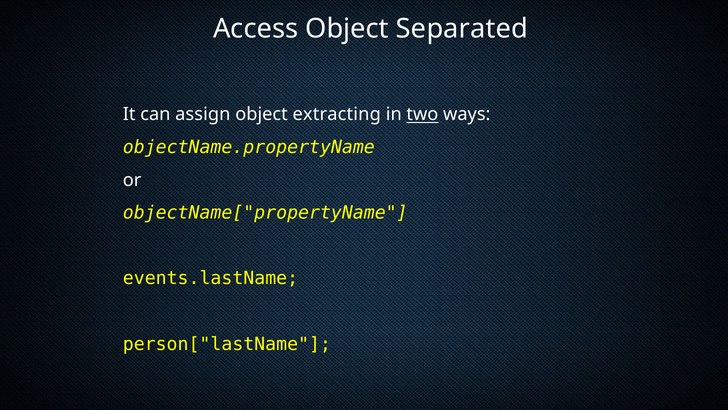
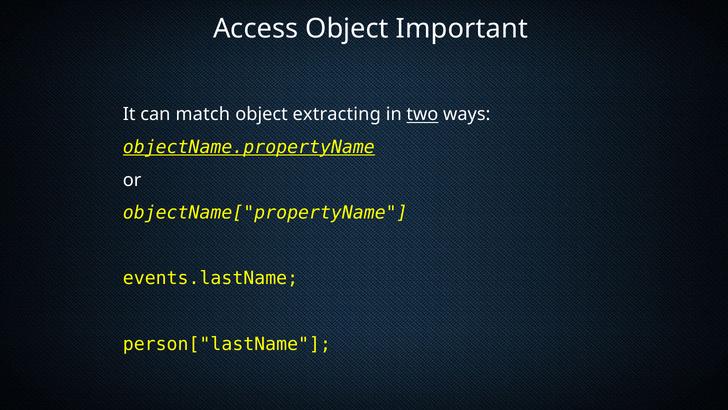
Separated: Separated -> Important (462, 29)
assign: assign -> match (203, 114)
objectName.propertyName underline: none -> present (249, 147)
